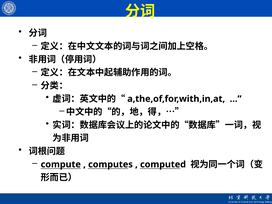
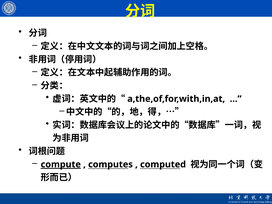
compute underline: none -> present (61, 164)
